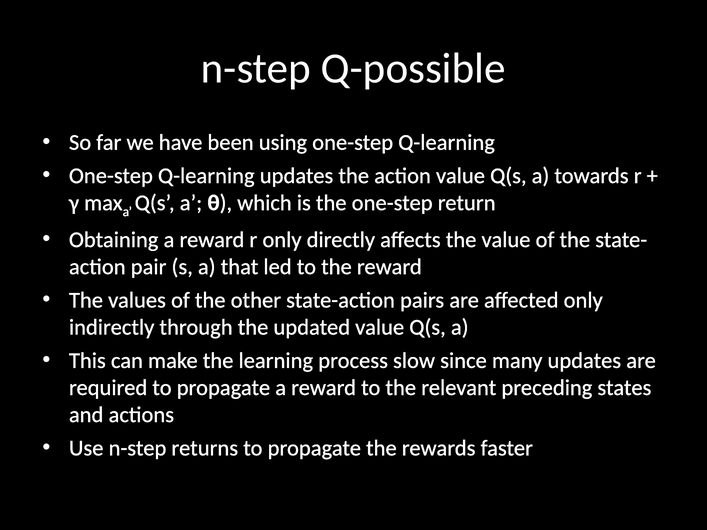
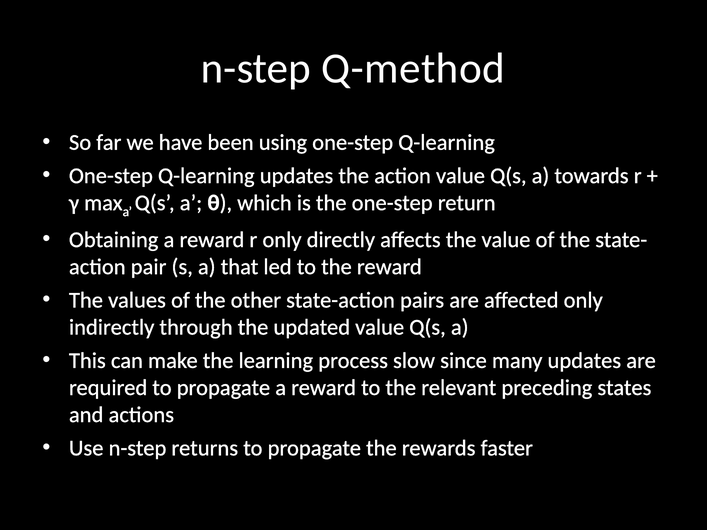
Q-possible: Q-possible -> Q-method (413, 68)
